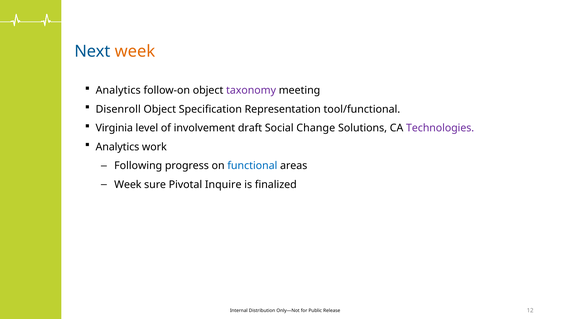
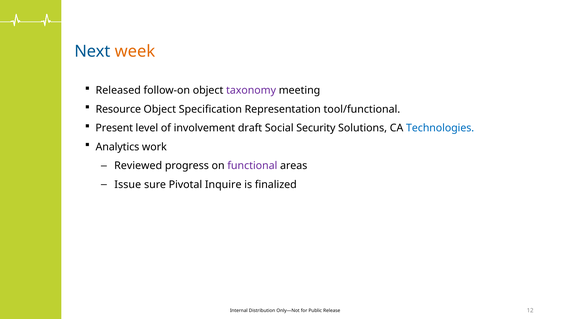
Analytics: Analytics -> Released (118, 90)
Disenroll: Disenroll -> Resource (118, 109)
Virginia: Virginia -> Present (114, 128)
Change: Change -> Security (316, 128)
Technologies colour: purple -> blue (440, 128)
Following: Following -> Reviewed (138, 165)
functional colour: blue -> purple (252, 165)
Week: Week -> Issue (128, 184)
